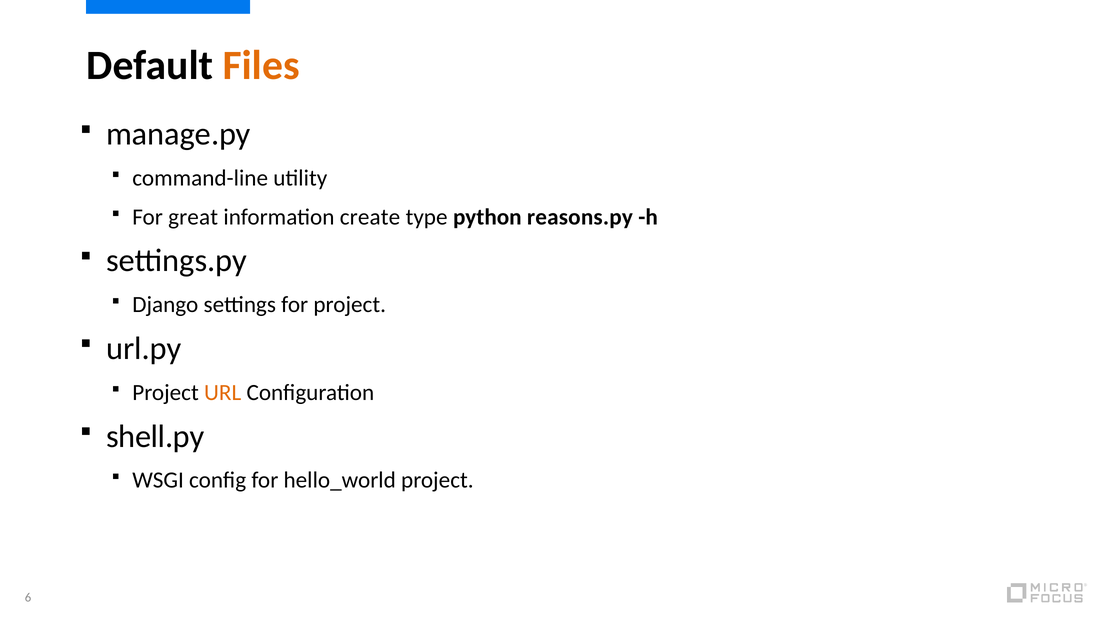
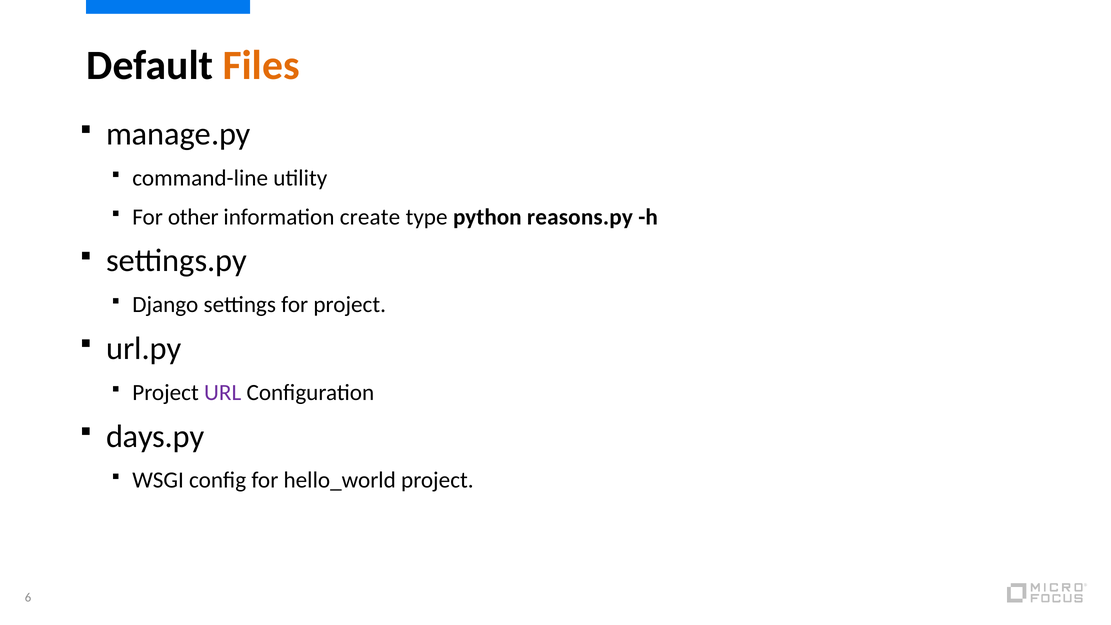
great: great -> other (193, 217)
URL colour: orange -> purple (223, 392)
shell.py: shell.py -> days.py (155, 436)
